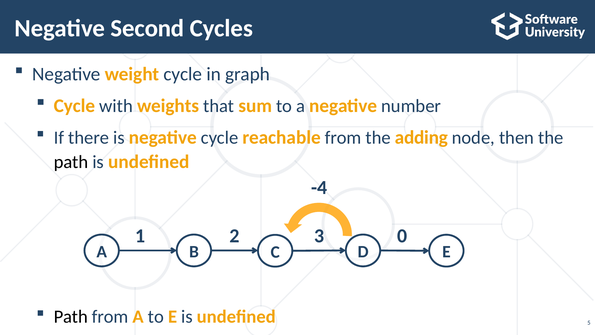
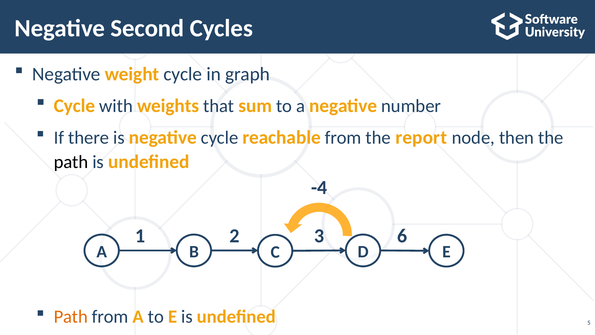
adding: adding -> report (421, 137)
0: 0 -> 6 (402, 236)
Path colour: black -> orange (71, 316)
